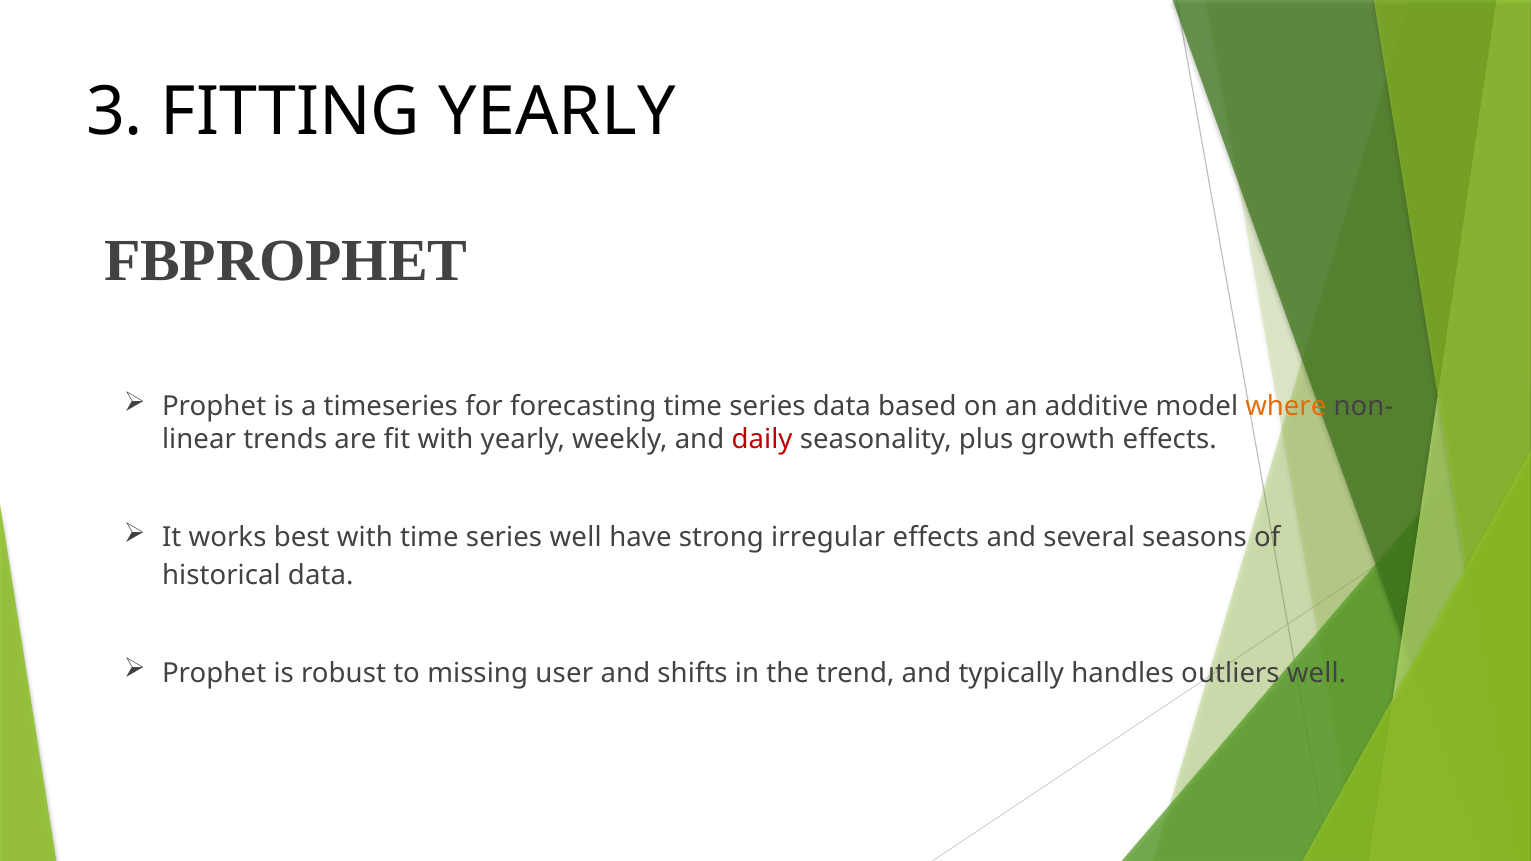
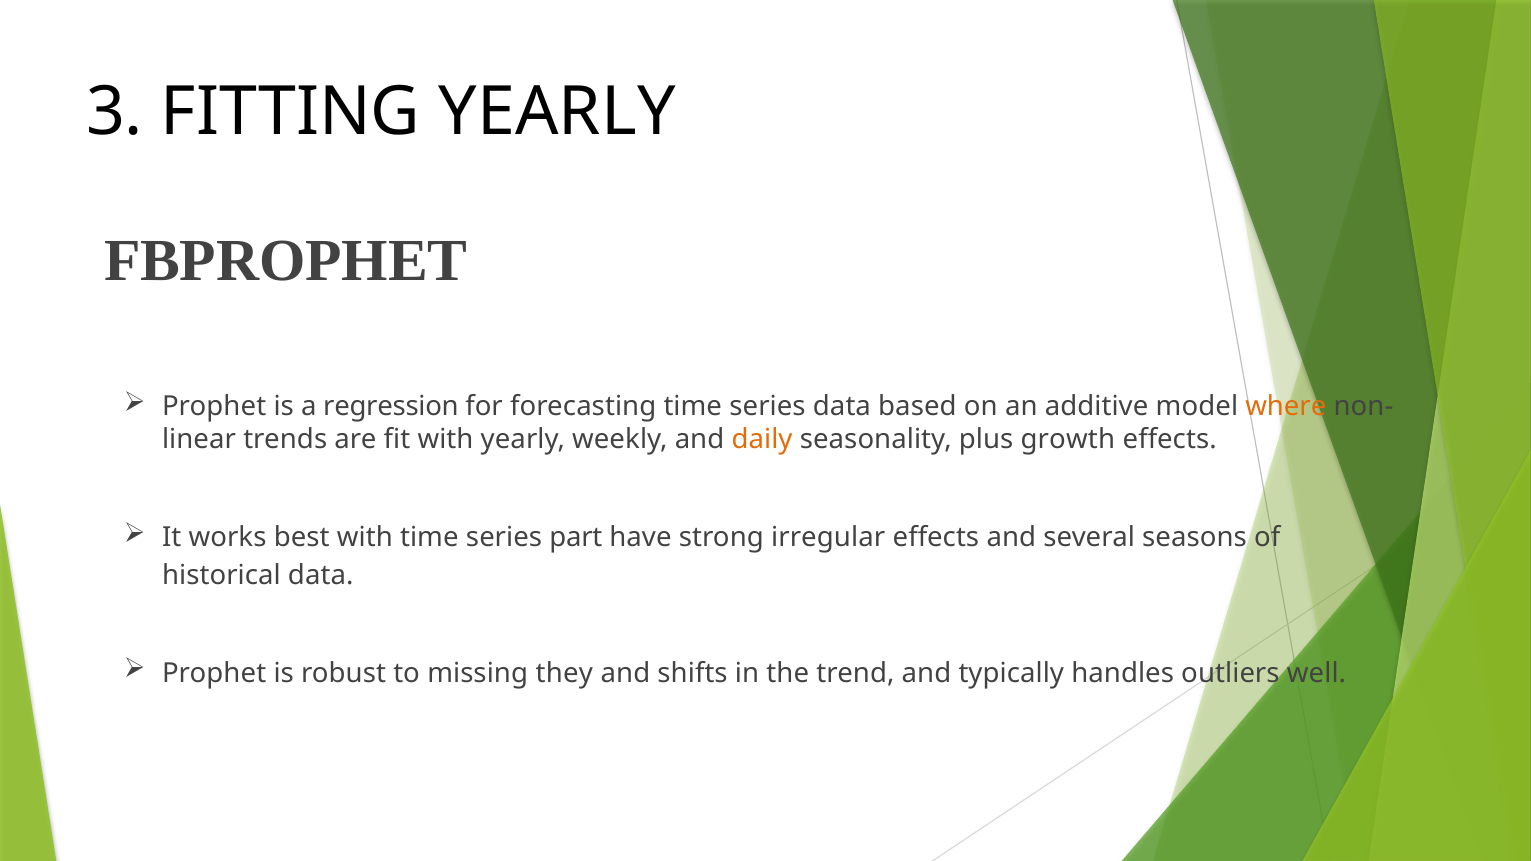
timeseries: timeseries -> regression (391, 407)
daily colour: red -> orange (762, 440)
series well: well -> part (576, 537)
user: user -> they (564, 673)
